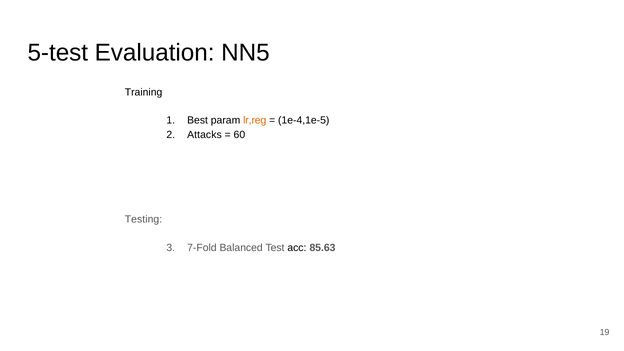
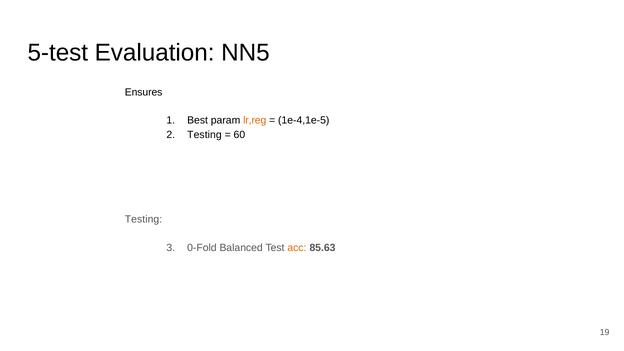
Training: Training -> Ensures (144, 92)
Attacks: Attacks -> Testing (204, 135)
7-Fold: 7-Fold -> 0-Fold (202, 248)
acc colour: black -> orange (297, 248)
